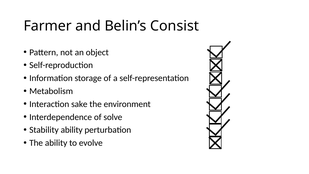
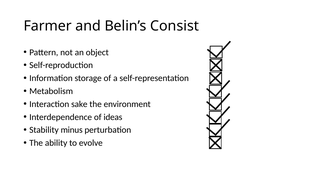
solve: solve -> ideas (113, 117)
Stability ability: ability -> minus (72, 130)
